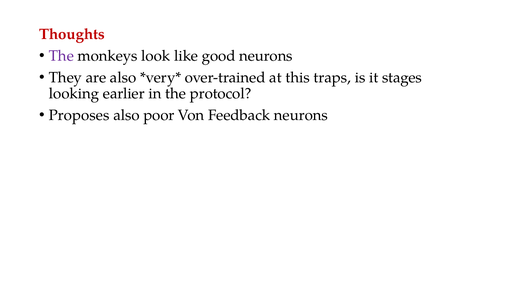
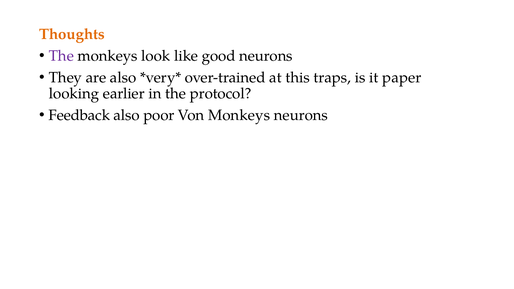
Thoughts colour: red -> orange (72, 34)
stages: stages -> paper (402, 77)
Proposes: Proposes -> Feedback (79, 115)
Von Feedback: Feedback -> Monkeys (239, 115)
